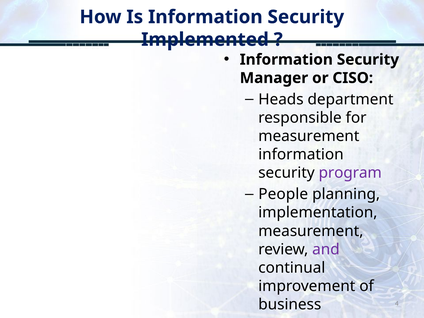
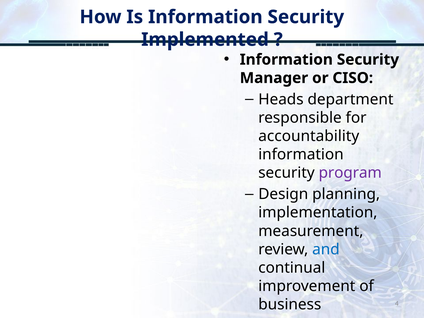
measurement: measurement -> accountability (309, 136)
People: People -> Design (283, 194)
and colour: purple -> blue (326, 249)
